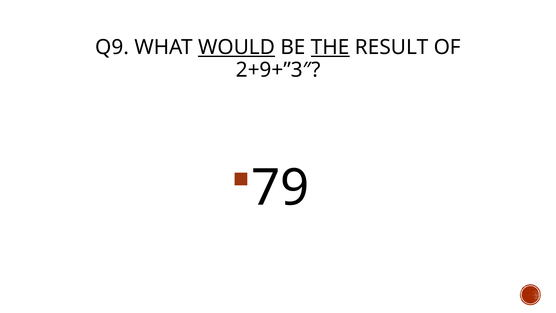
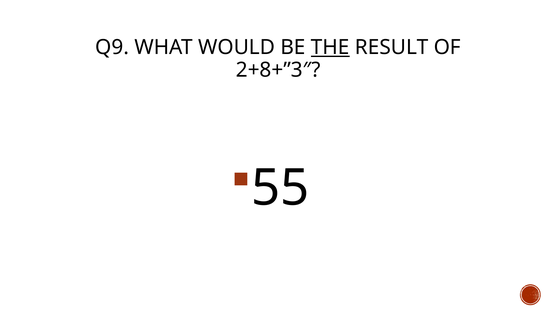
WOULD underline: present -> none (237, 47)
2+9+”3″: 2+9+”3″ -> 2+8+”3″ (278, 70)
79: 79 -> 55 (280, 188)
